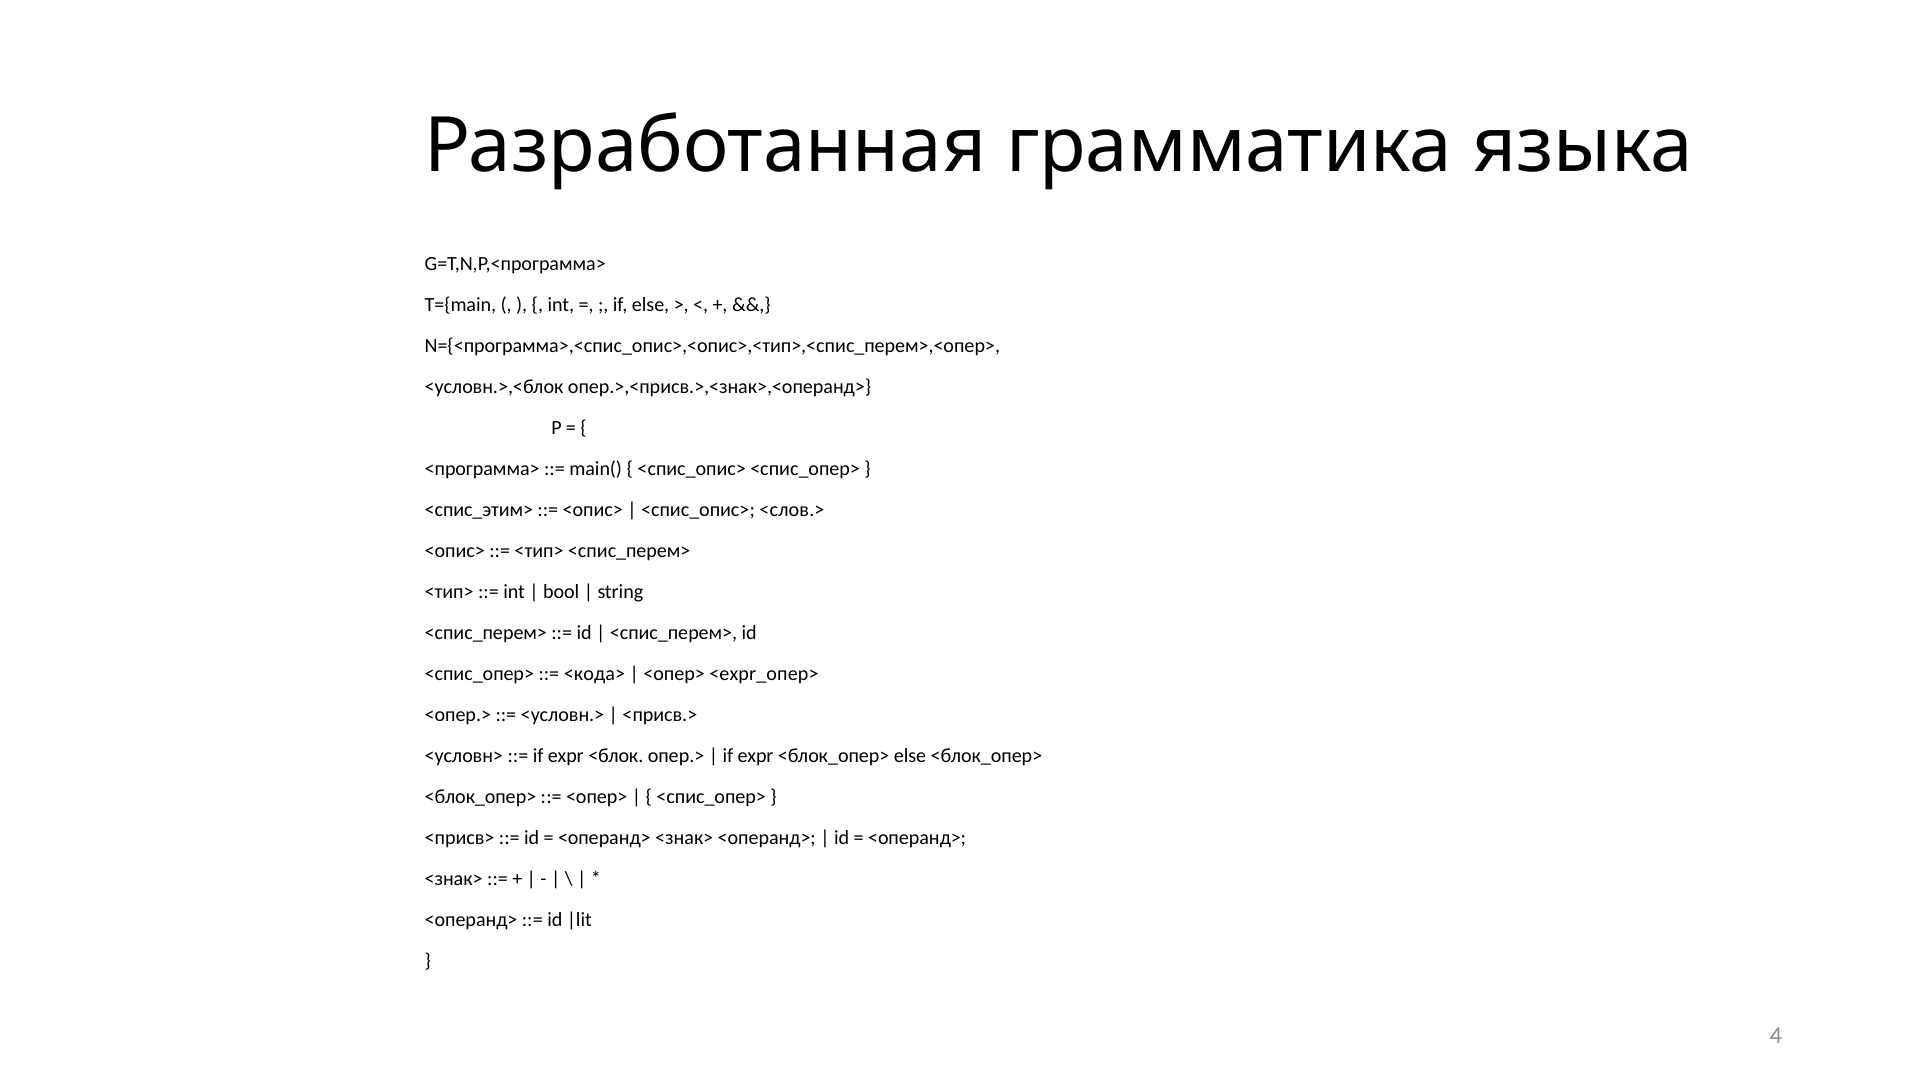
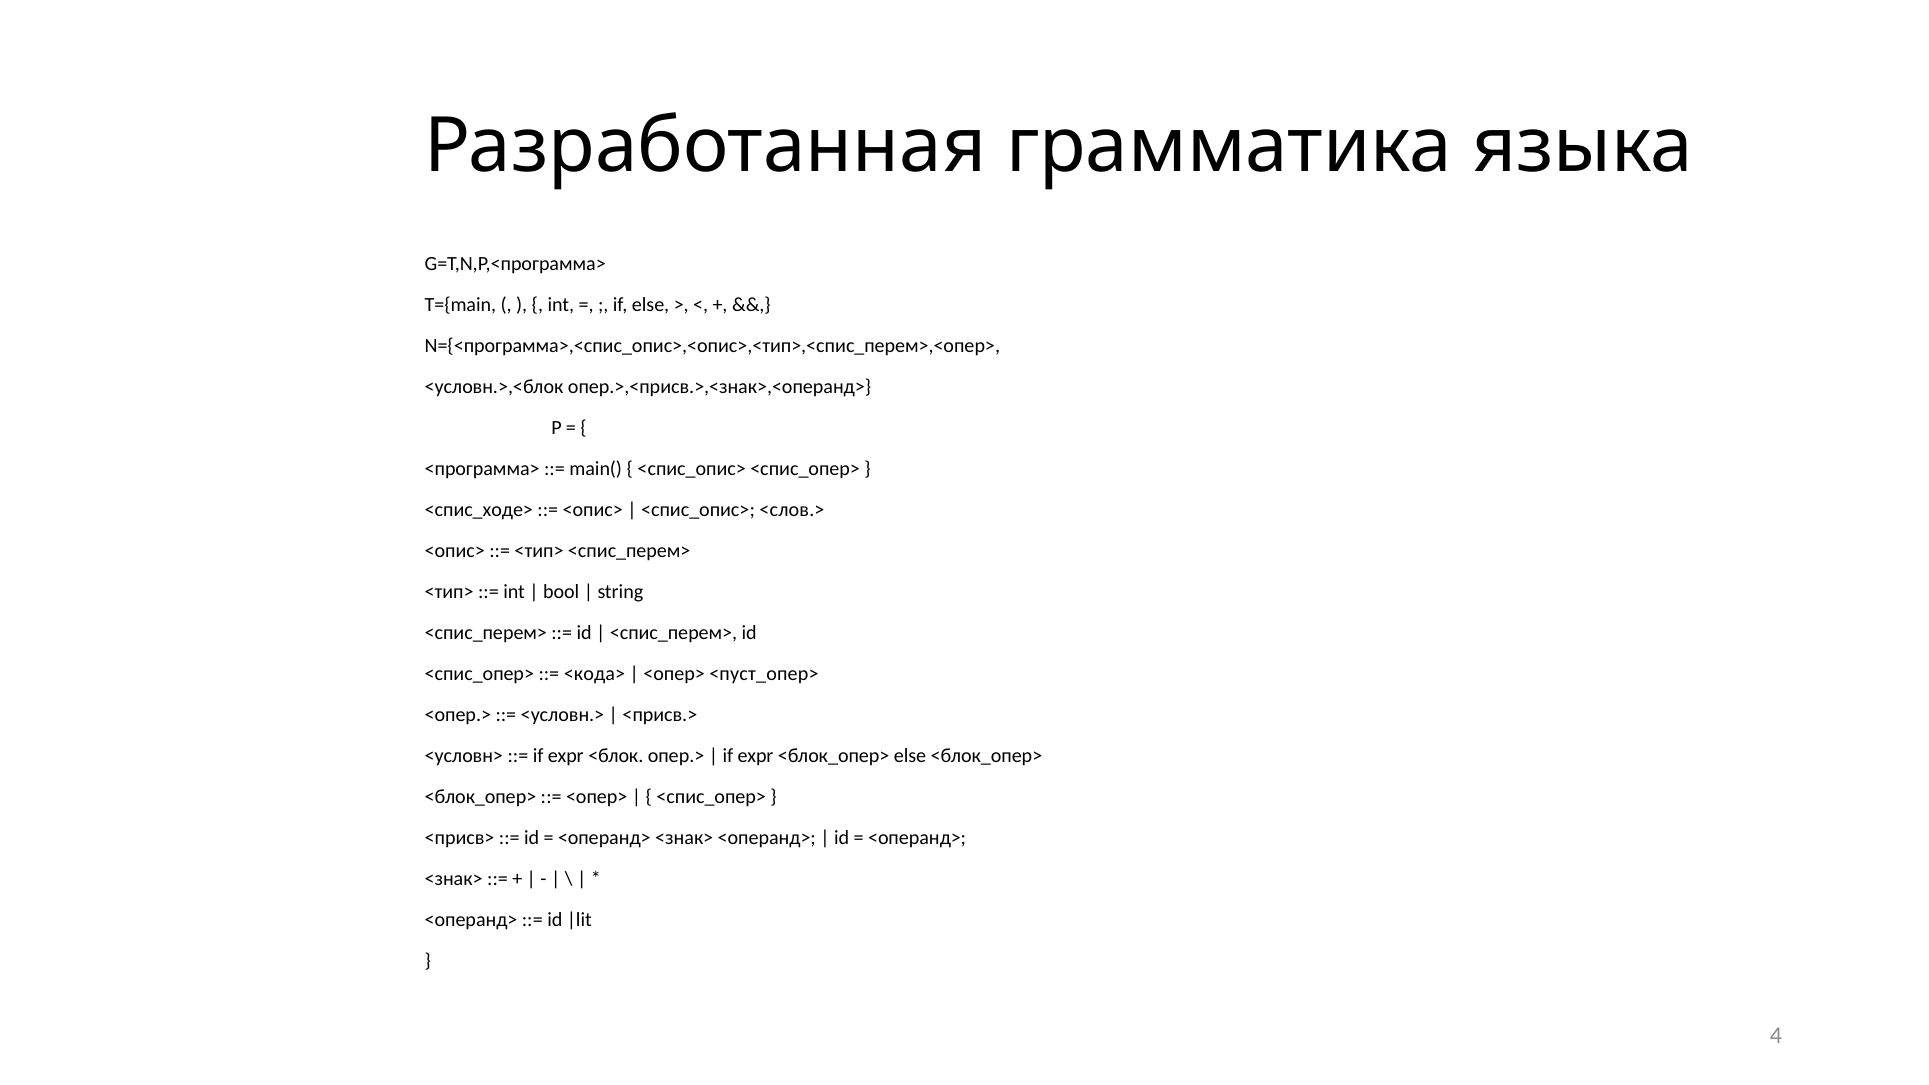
<спис_этим>: <спис_этим> -> <спис_ходе> (479, 510)
<expr_опер>: <expr_опер> -> <пуст_опер> (764, 674)
